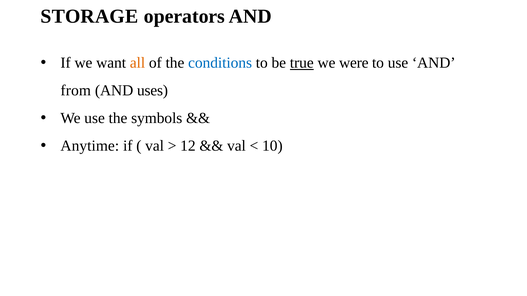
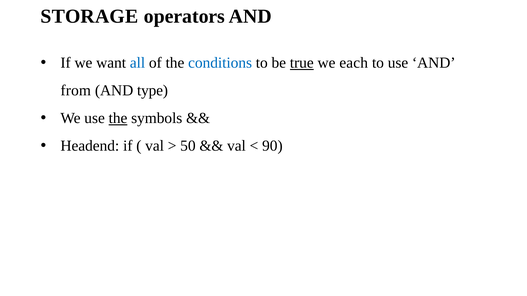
all colour: orange -> blue (138, 63)
were: were -> each (354, 63)
uses: uses -> type (152, 91)
the underline: none -> present (118, 118)
Anytime: Anytime -> Headend (90, 146)
12: 12 -> 50 (188, 146)
10: 10 -> 90 (272, 146)
